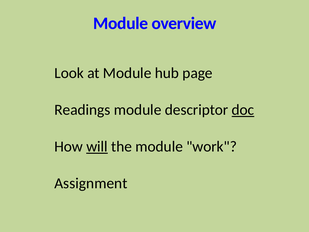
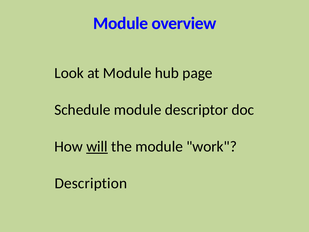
Readings: Readings -> Schedule (82, 110)
doc underline: present -> none (243, 110)
Assignment: Assignment -> Description (91, 183)
